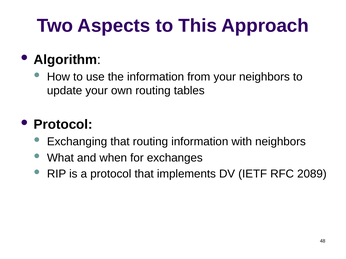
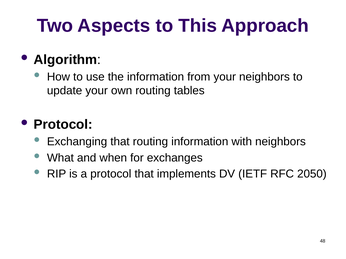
2089: 2089 -> 2050 (312, 174)
